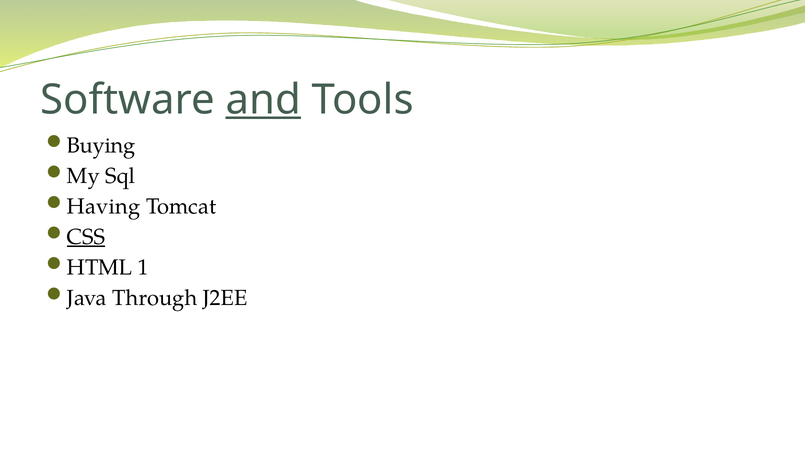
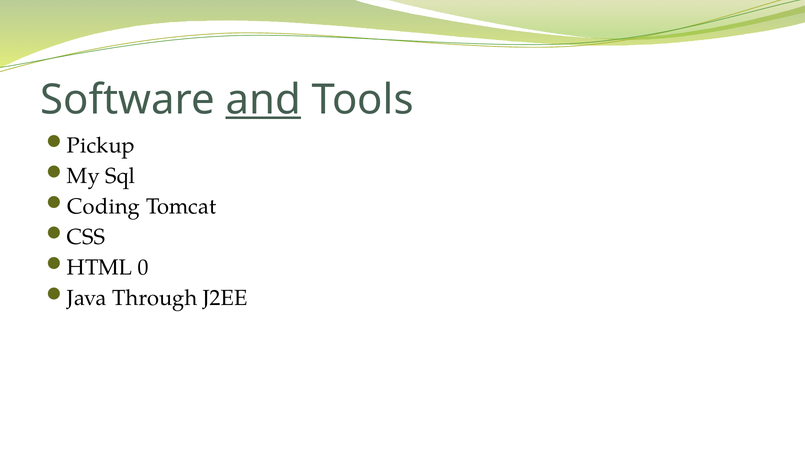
Buying: Buying -> Pickup (101, 145)
Having: Having -> Coding (104, 206)
CSS underline: present -> none (86, 237)
1: 1 -> 0 (143, 267)
